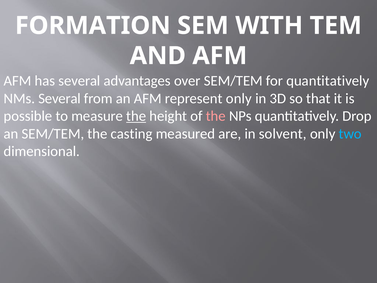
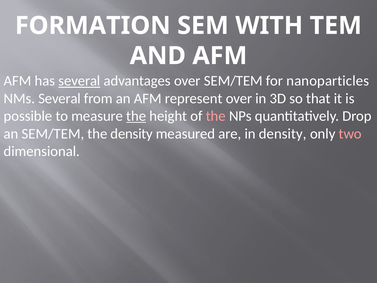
several underline: none -> present (79, 81)
for quantitatively: quantitatively -> nanoparticles (328, 81)
represent only: only -> over (239, 98)
the casting: casting -> density (132, 134)
in solvent: solvent -> density (283, 134)
two colour: light blue -> pink (350, 134)
